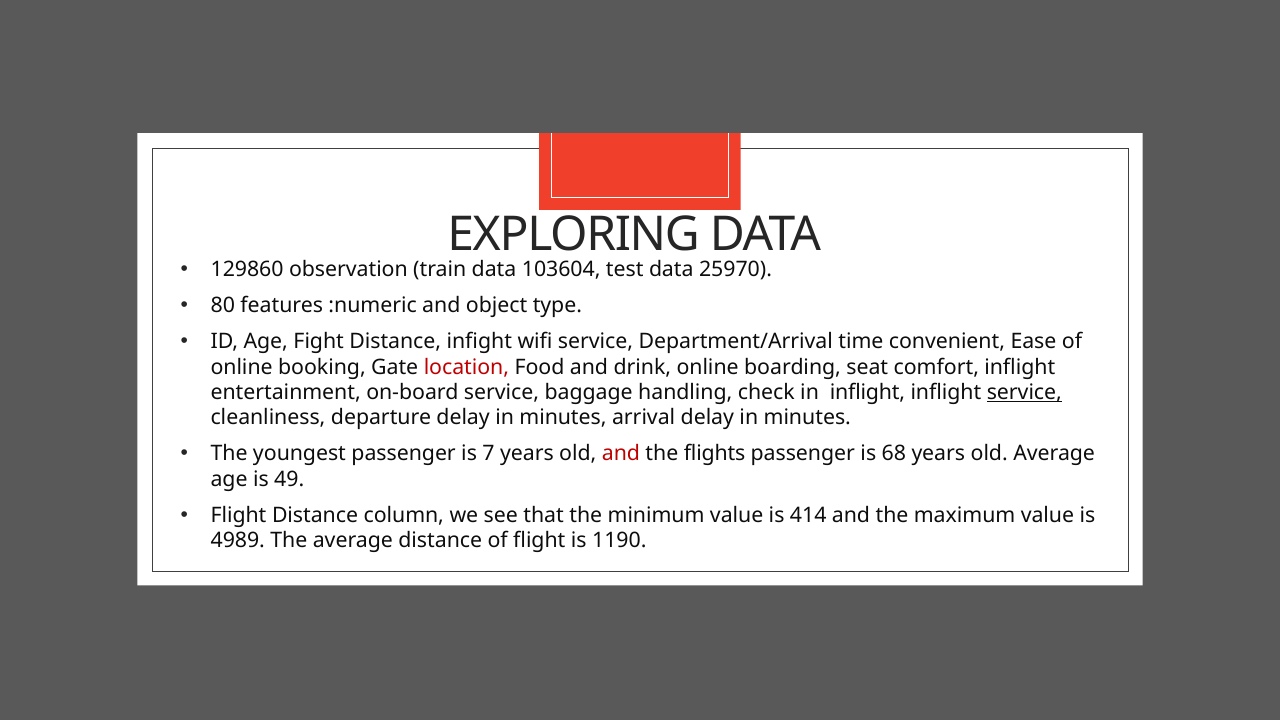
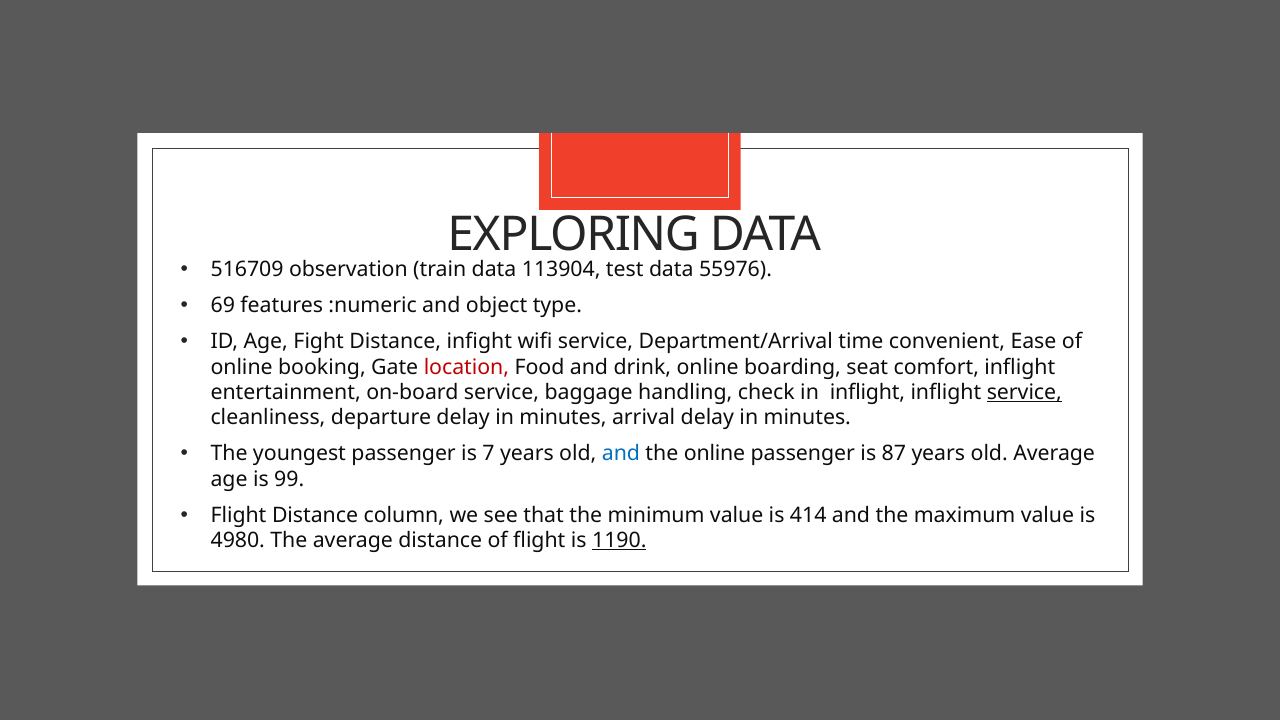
129860: 129860 -> 516709 (247, 269)
103604: 103604 -> 113904 (561, 269)
25970: 25970 -> 55976 (736, 269)
80: 80 -> 69 (223, 306)
and colour: red -> blue (621, 454)
the flights: flights -> online (715, 454)
68: 68 -> 87 (894, 454)
49: 49 -> 99 (289, 479)
4989: 4989 -> 4980 (238, 541)
1190 underline: none -> present (619, 541)
